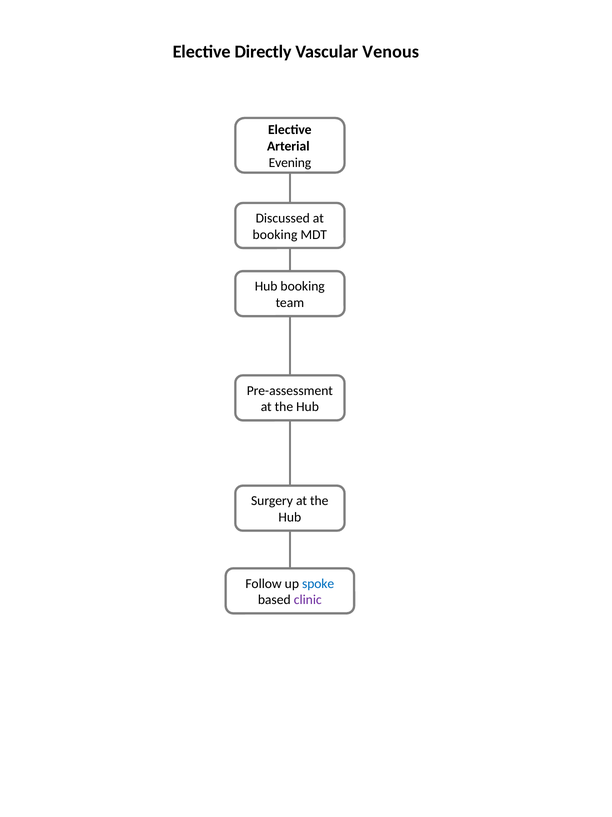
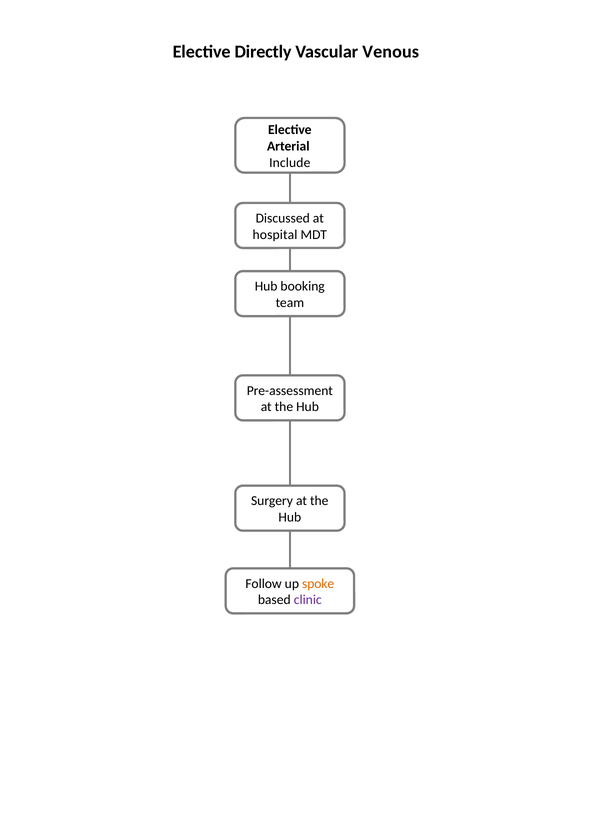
Evening: Evening -> Include (290, 162)
booking: booking -> hospital (275, 234)
spoke colour: blue -> orange (318, 583)
